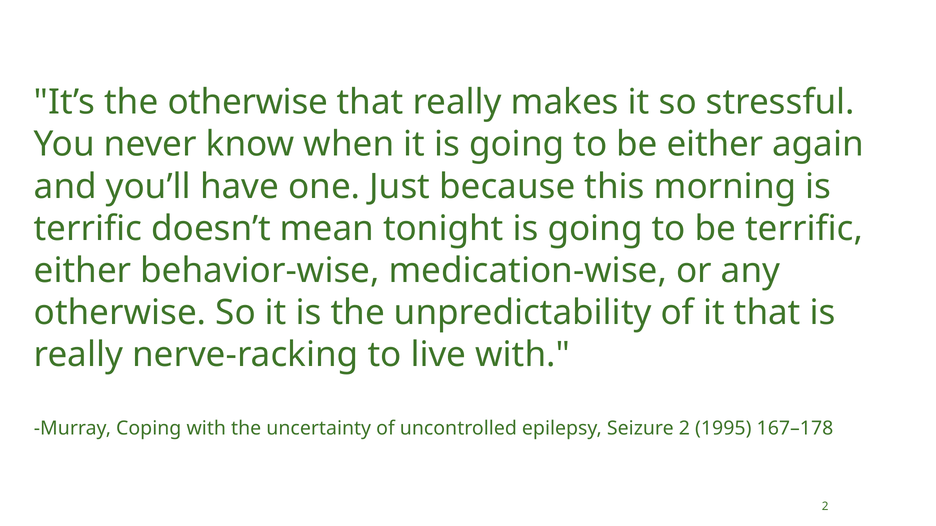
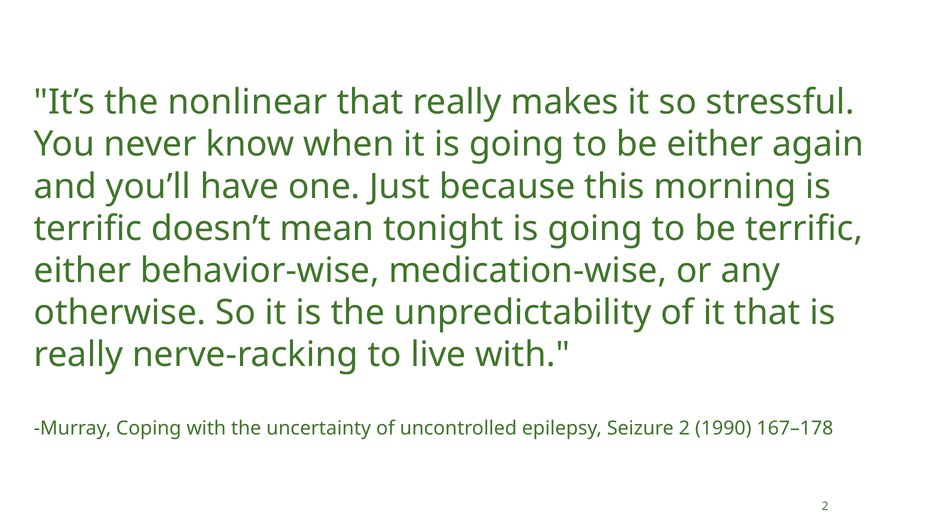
the otherwise: otherwise -> nonlinear (247, 102)
1995: 1995 -> 1990 (723, 429)
